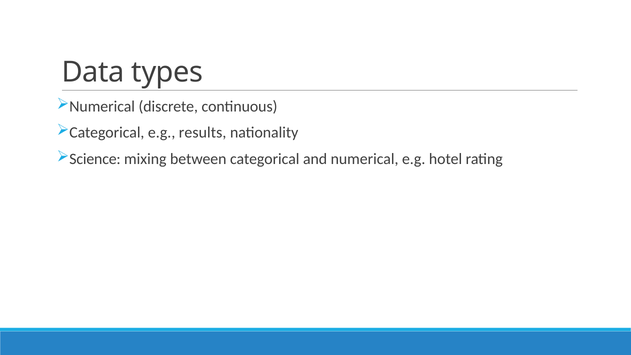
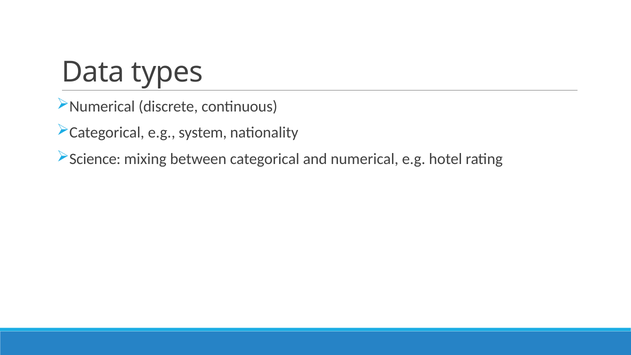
results: results -> system (203, 133)
